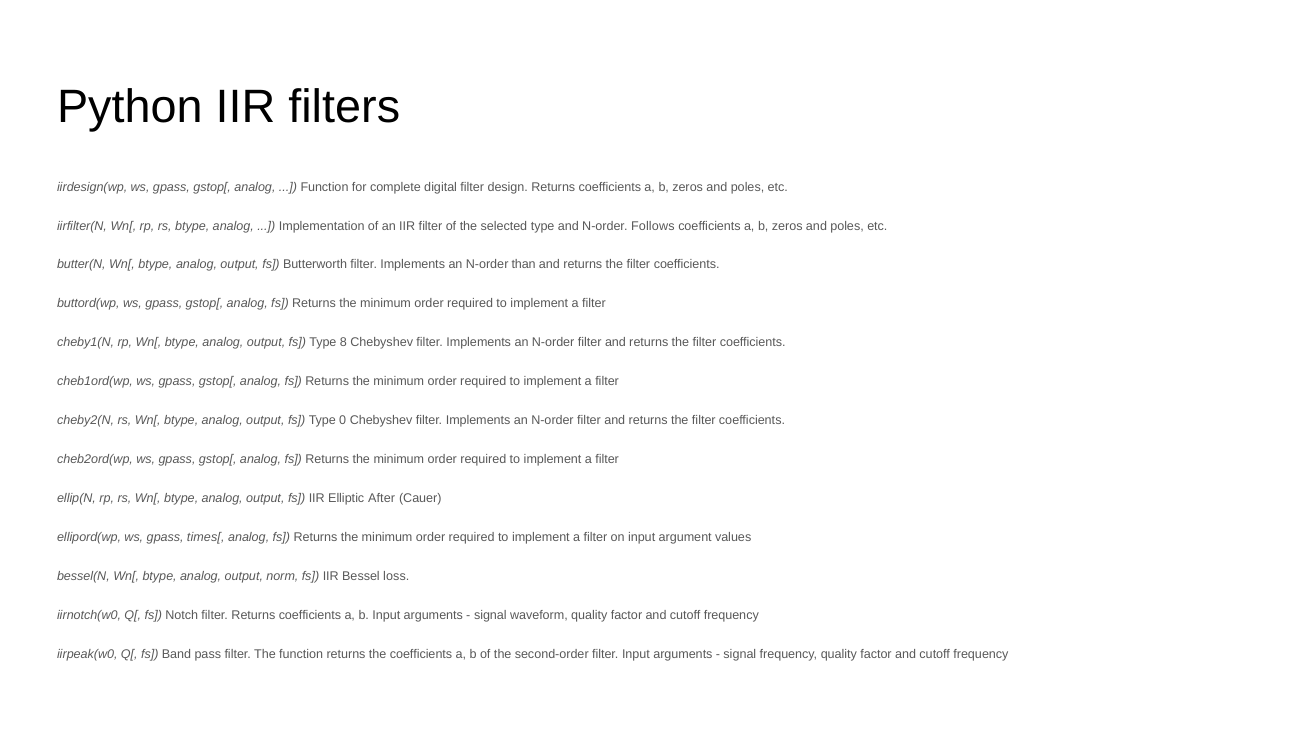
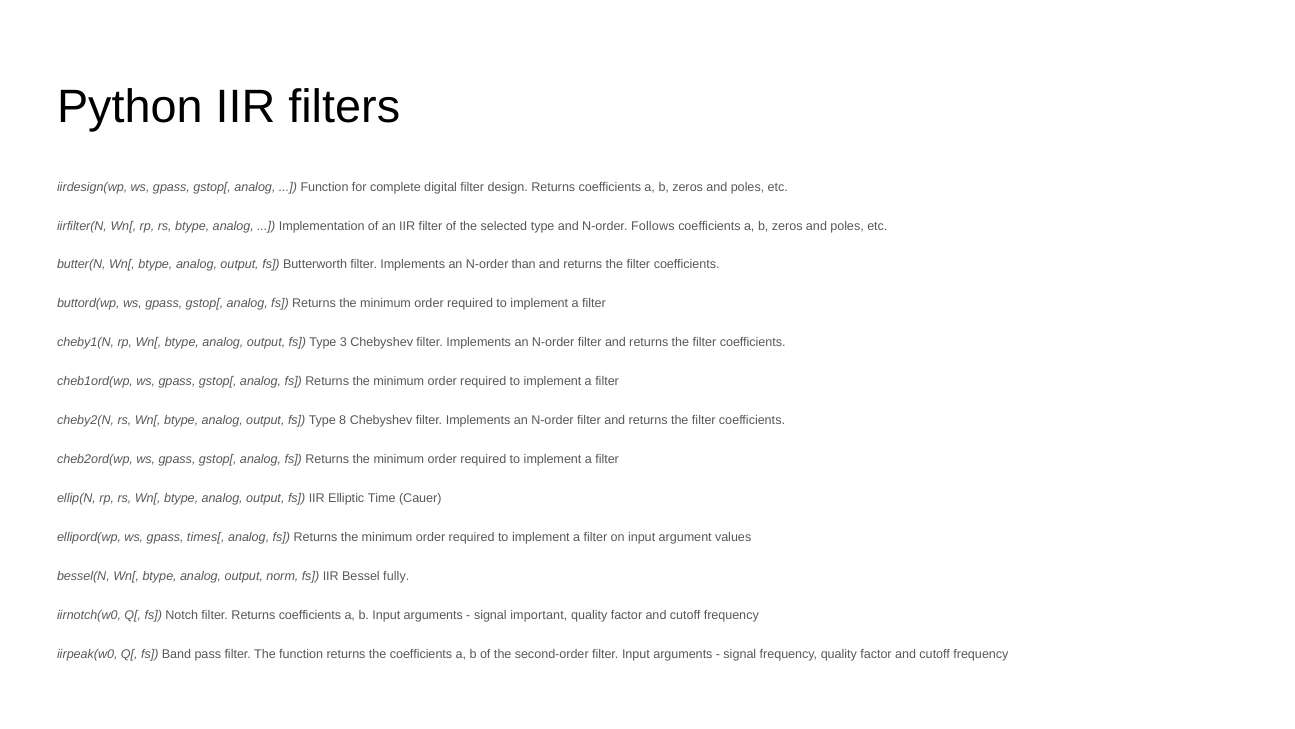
8: 8 -> 3 (343, 342)
0: 0 -> 8 (343, 420)
After: After -> Time (382, 498)
loss: loss -> fully (396, 576)
waveform: waveform -> important (539, 615)
